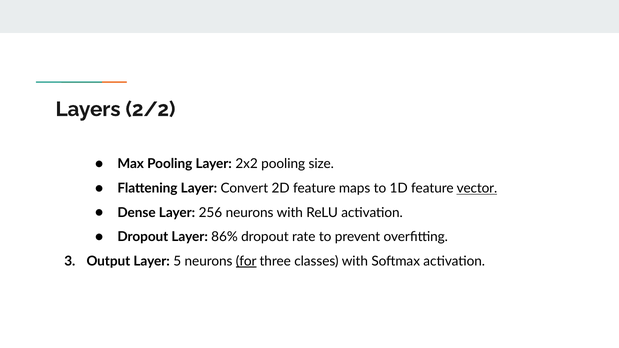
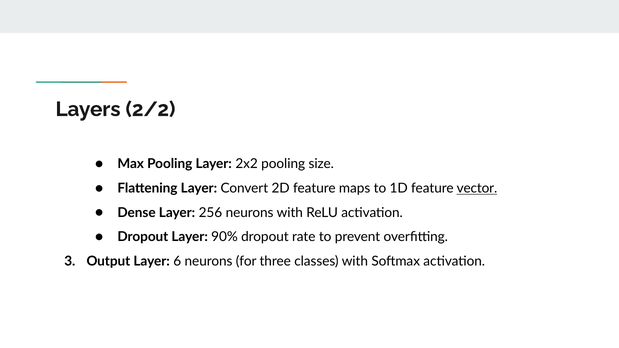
86%: 86% -> 90% (225, 237)
5: 5 -> 6 (177, 261)
for underline: present -> none (246, 261)
